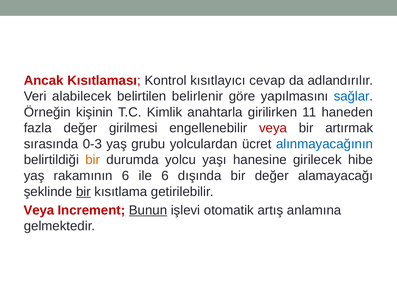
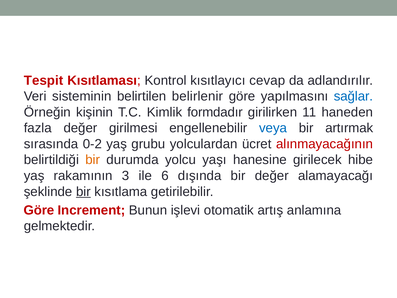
Ancak: Ancak -> Tespit (44, 80)
alabilecek: alabilecek -> sisteminin (82, 96)
anahtarla: anahtarla -> formdadır (215, 112)
veya colour: red -> blue (273, 128)
0-3: 0-3 -> 0-2 (92, 144)
alınmayacağının colour: blue -> red (325, 144)
rakamının 6: 6 -> 3 (126, 176)
Veya: Veya -> Göre (39, 210)
Bunun underline: present -> none (148, 210)
